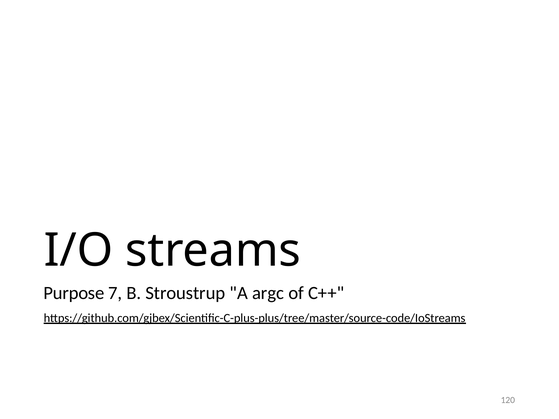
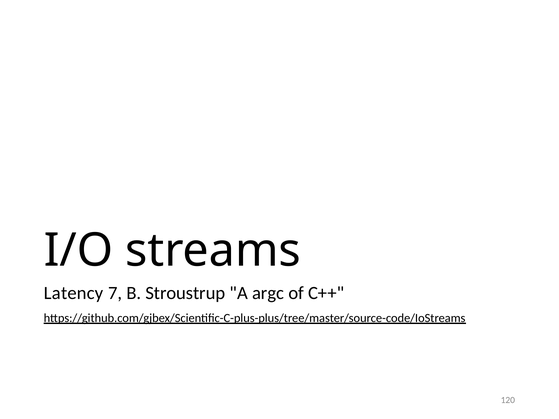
Purpose: Purpose -> Latency (74, 293)
